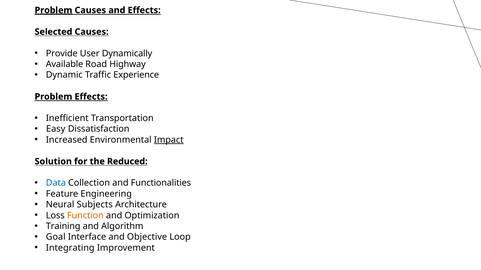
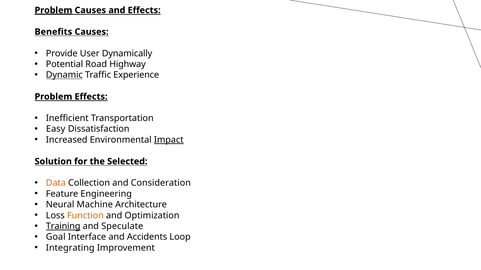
Selected: Selected -> Benefits (53, 32)
Available: Available -> Potential (64, 64)
Dynamic underline: none -> present (64, 75)
Reduced: Reduced -> Selected (127, 162)
Data colour: blue -> orange (56, 183)
Functionalities: Functionalities -> Consideration (161, 183)
Subjects: Subjects -> Machine (95, 205)
Training underline: none -> present (63, 227)
Algorithm: Algorithm -> Speculate (122, 227)
Objective: Objective -> Accidents (147, 238)
